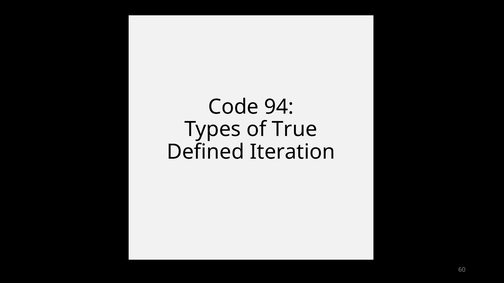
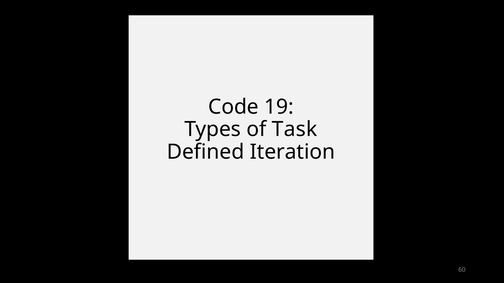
94: 94 -> 19 (279, 107)
True: True -> Task (295, 130)
